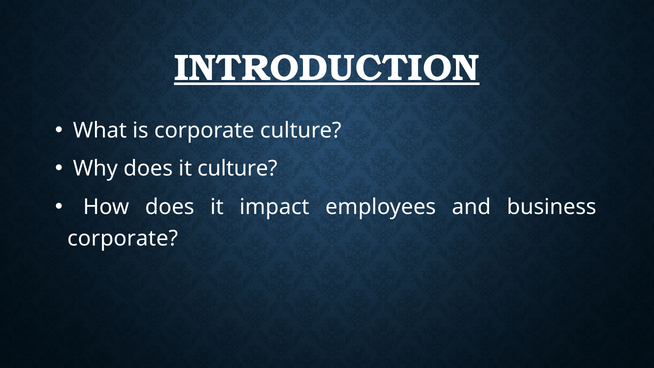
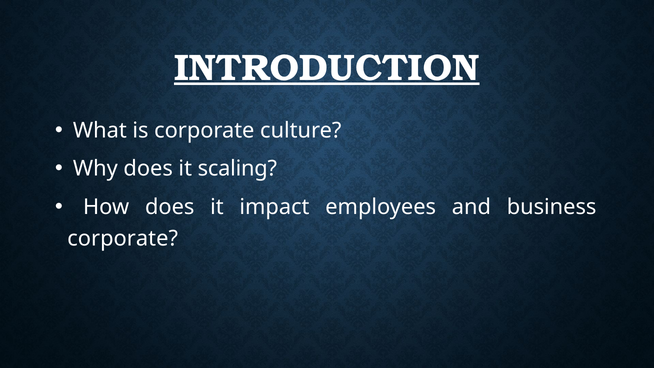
it culture: culture -> scaling (237, 169)
